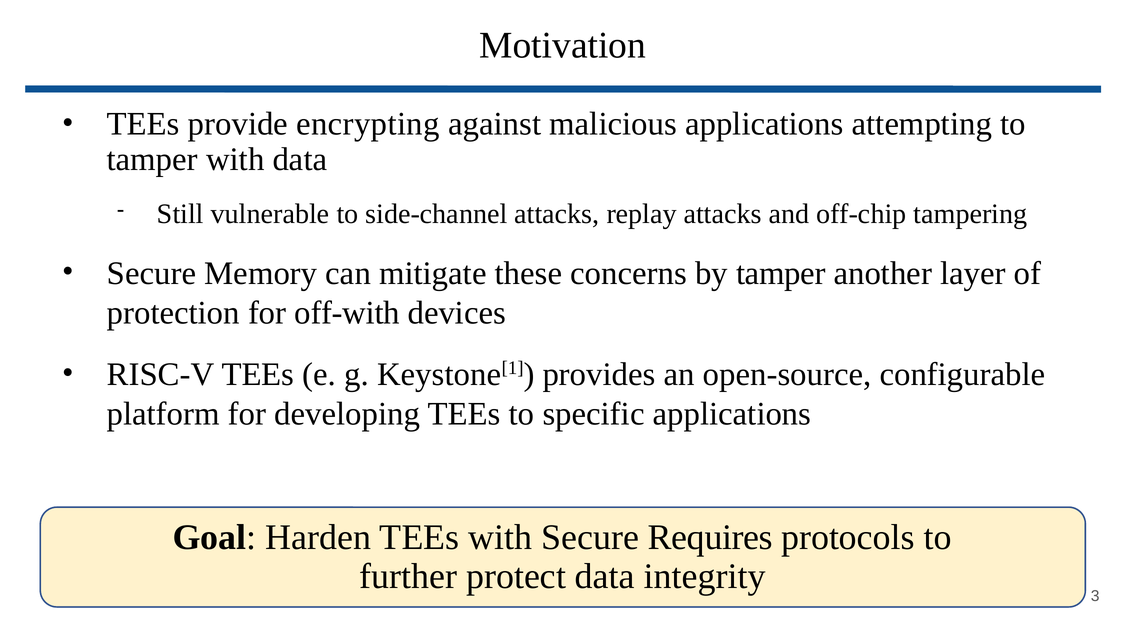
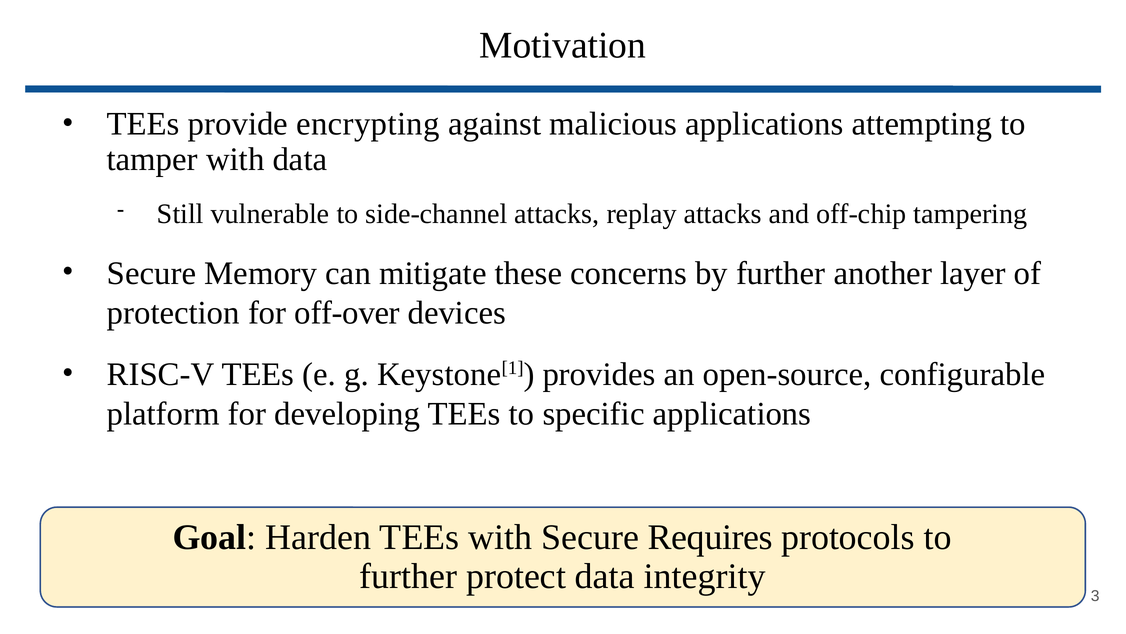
by tamper: tamper -> further (781, 273)
off-with: off-with -> off-over (347, 312)
